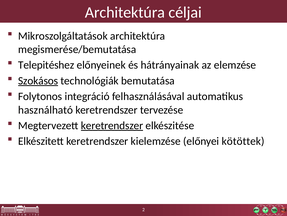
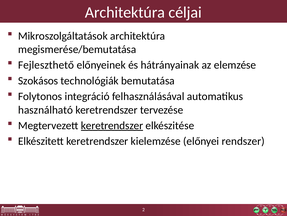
Telepitéshez: Telepitéshez -> Fejleszthető (46, 65)
Szokásos underline: present -> none (38, 80)
kötöttek: kötöttek -> rendszer (243, 141)
